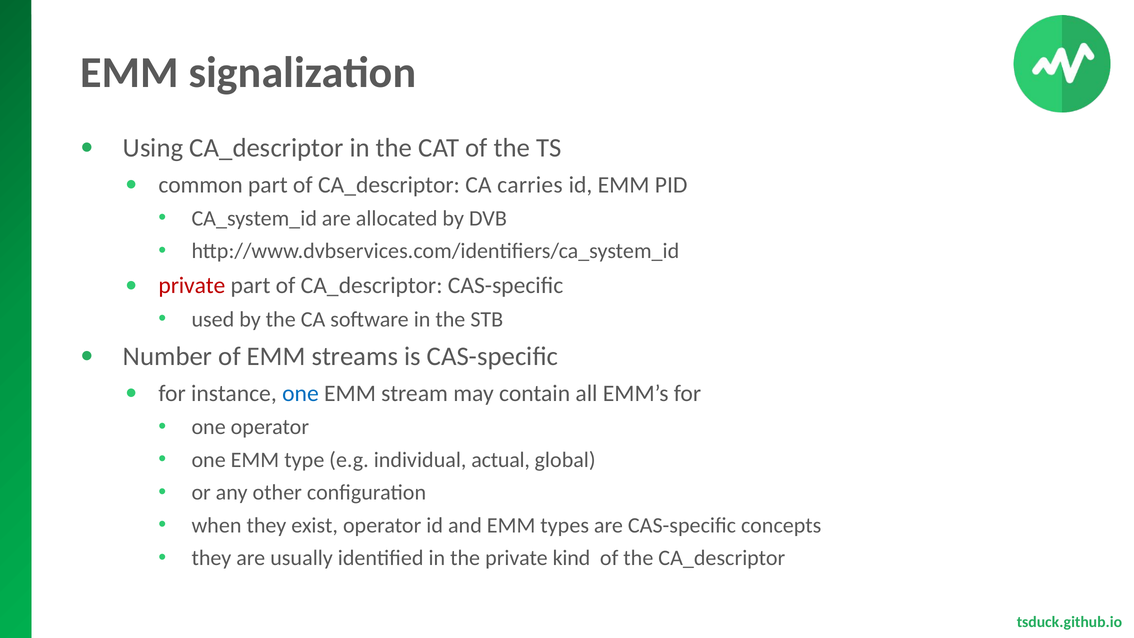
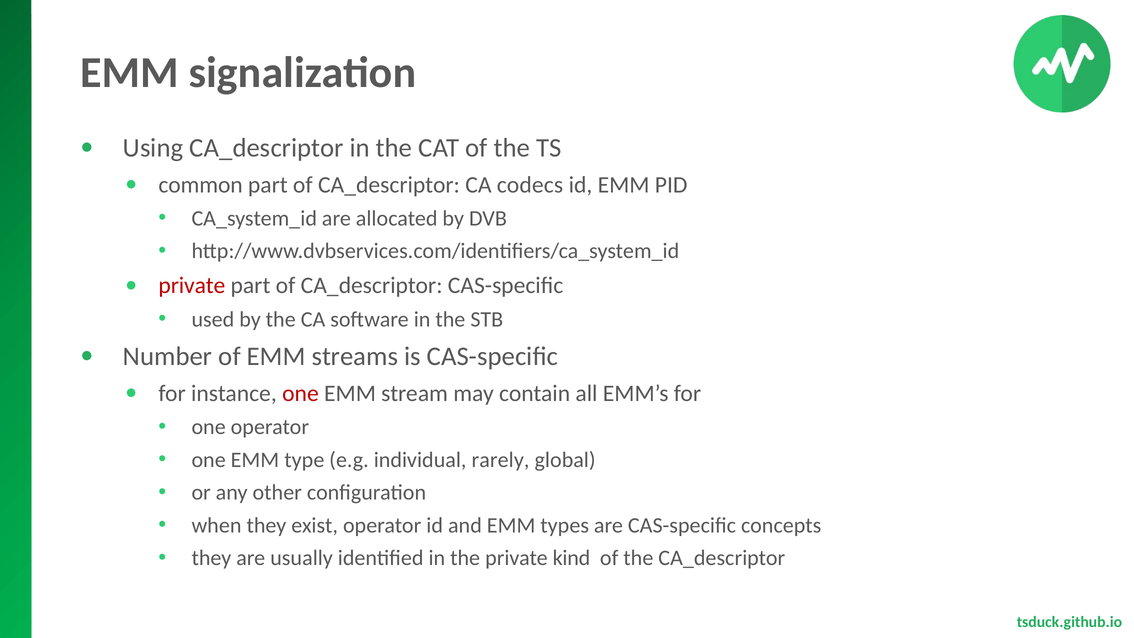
carries: carries -> codecs (530, 185)
one colour: blue -> red (300, 393)
actual: actual -> rarely (500, 460)
